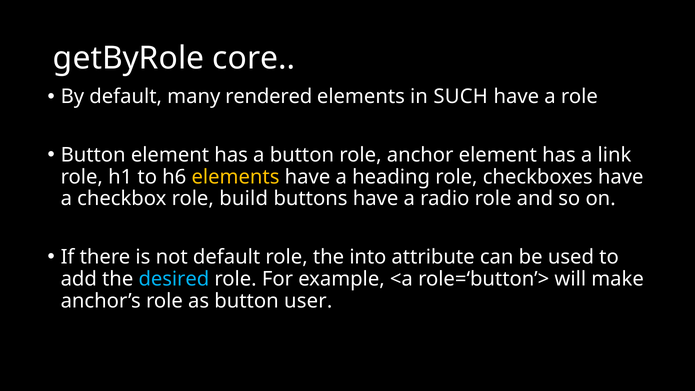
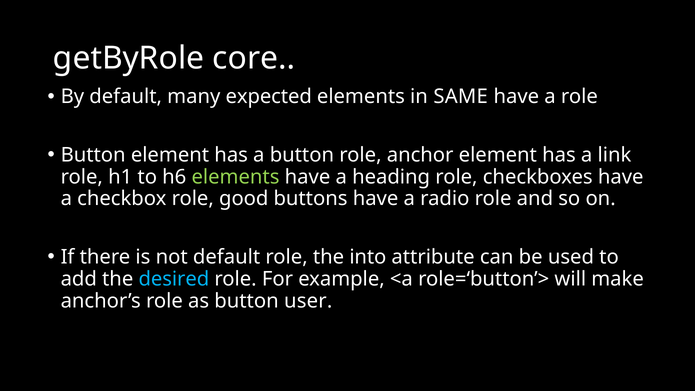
rendered: rendered -> expected (269, 97)
SUCH: SUCH -> SAME (461, 97)
elements colour: yellow -> light green (236, 177)
build: build -> good (244, 199)
